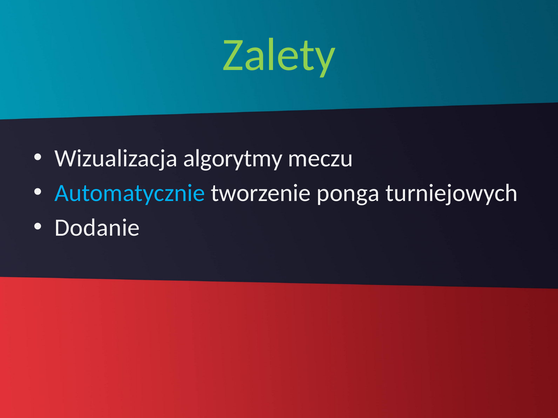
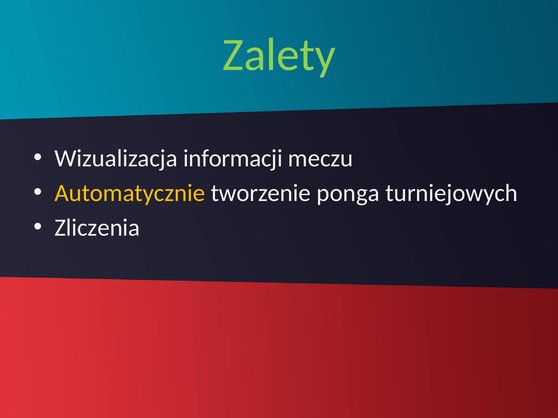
algorytmy: algorytmy -> informacji (233, 158)
Automatycznie colour: light blue -> yellow (130, 193)
Dodanie: Dodanie -> Zliczenia (97, 228)
